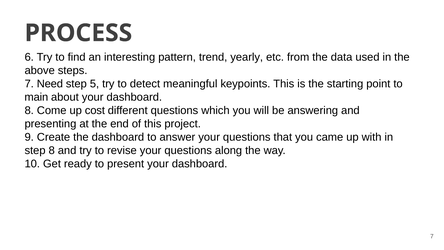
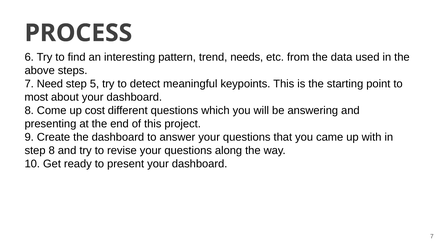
yearly: yearly -> needs (247, 57)
main: main -> most (36, 97)
